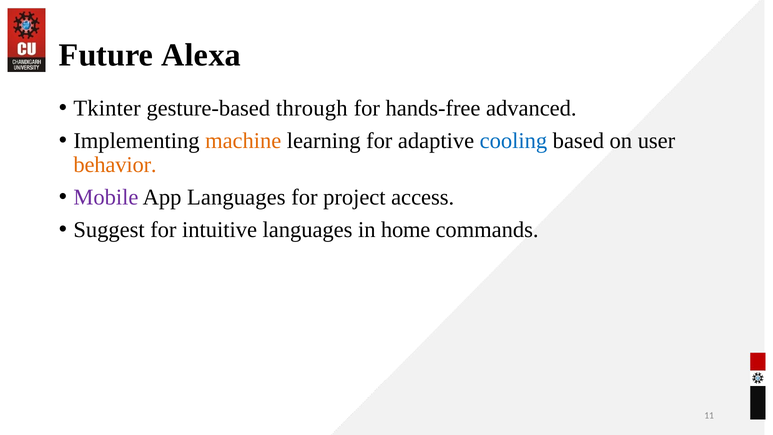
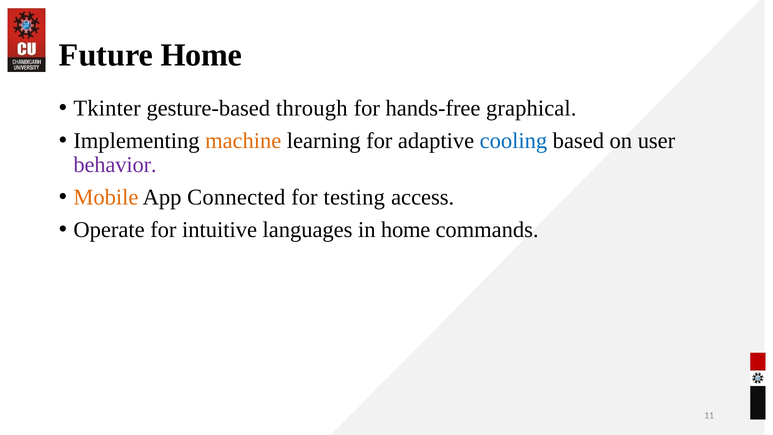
Future Alexa: Alexa -> Home (201, 55)
advanced: advanced -> graphical (531, 108)
behavior colour: orange -> purple (115, 165)
Mobile colour: purple -> orange (106, 197)
App Languages: Languages -> Connected (236, 197)
project: project -> testing (354, 197)
Suggest: Suggest -> Operate (109, 230)
